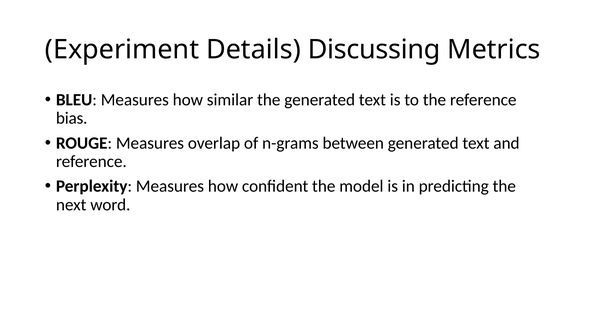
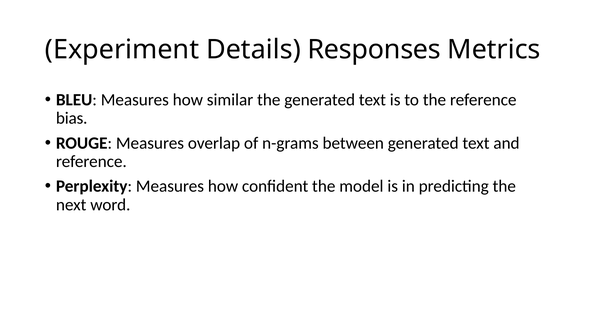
Discussing: Discussing -> Responses (374, 49)
